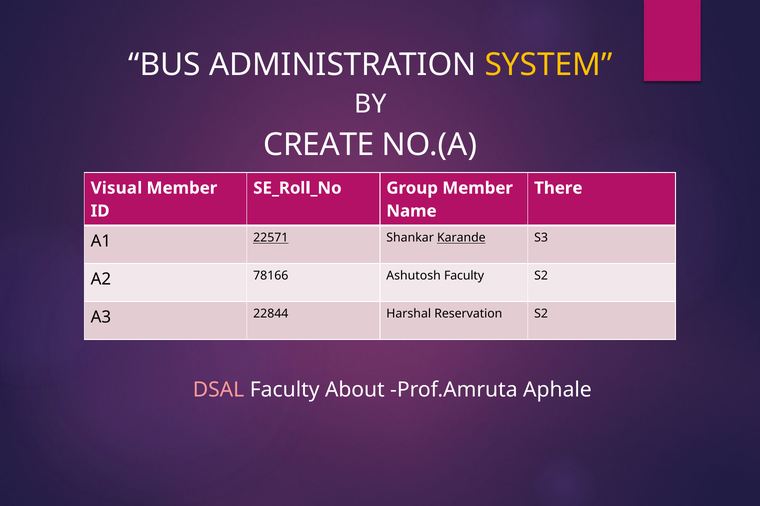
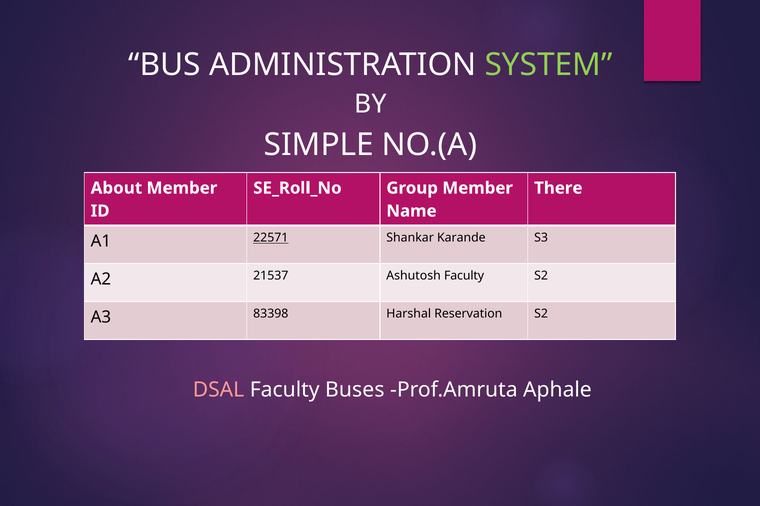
SYSTEM colour: yellow -> light green (548, 65)
CREATE: CREATE -> SIMPLE (319, 145)
Visual: Visual -> About (116, 188)
Karande underline: present -> none (461, 238)
78166: 78166 -> 21537 (271, 276)
22844: 22844 -> 83398 (271, 314)
About: About -> Buses (355, 390)
